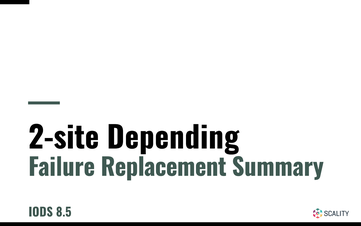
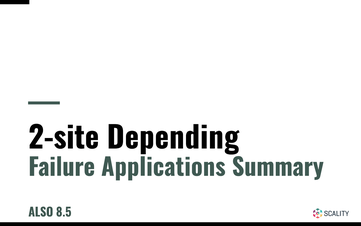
Replacement: Replacement -> Applications (163, 168)
IODS: IODS -> ALSO (41, 212)
